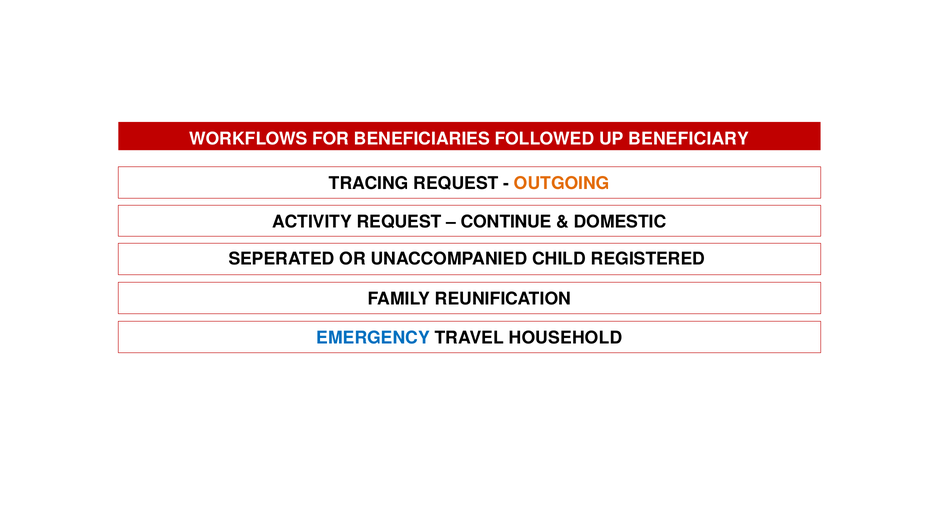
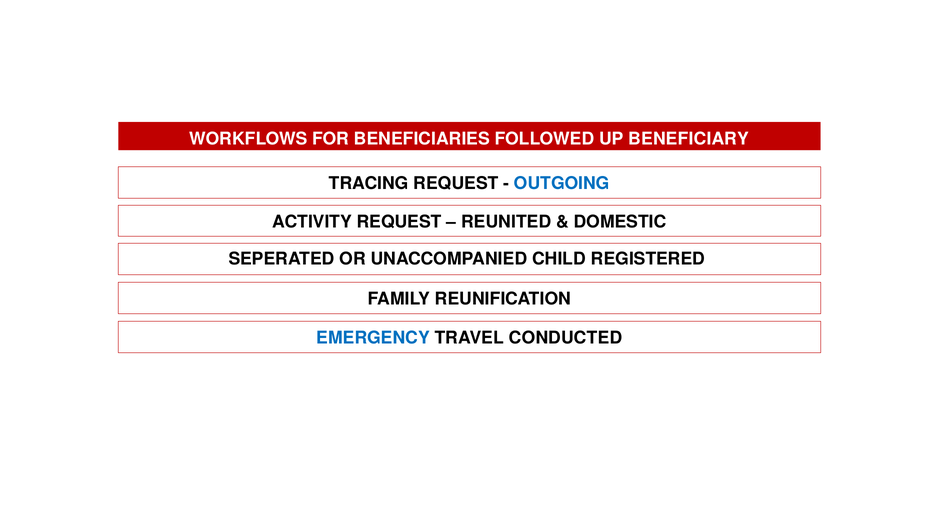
OUTGOING colour: orange -> blue (562, 184)
CONTINUE: CONTINUE -> REUNITED (506, 222)
HOUSEHOLD: HOUSEHOLD -> CONDUCTED (566, 338)
